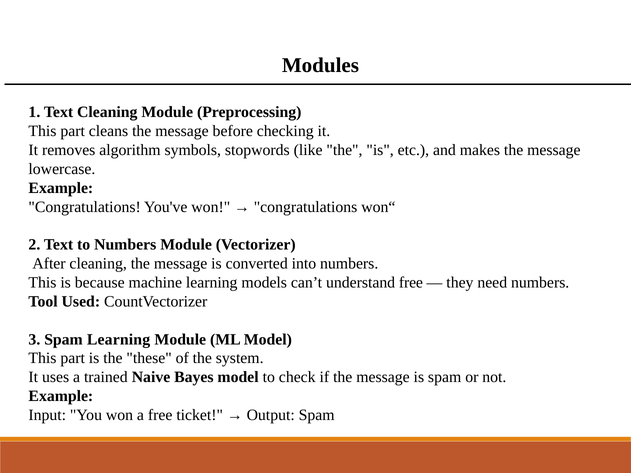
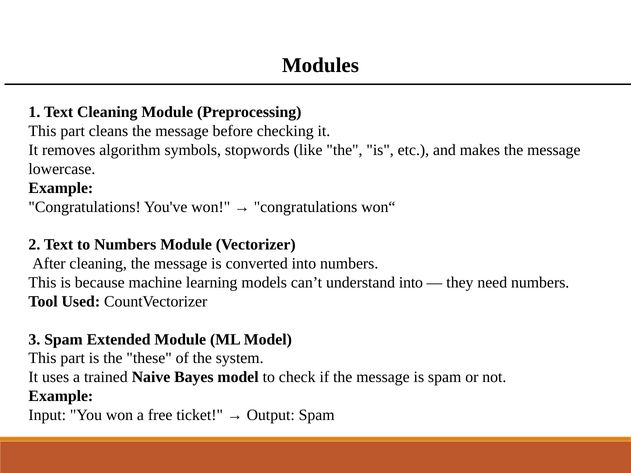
understand free: free -> into (411, 283)
Spam Learning: Learning -> Extended (119, 339)
